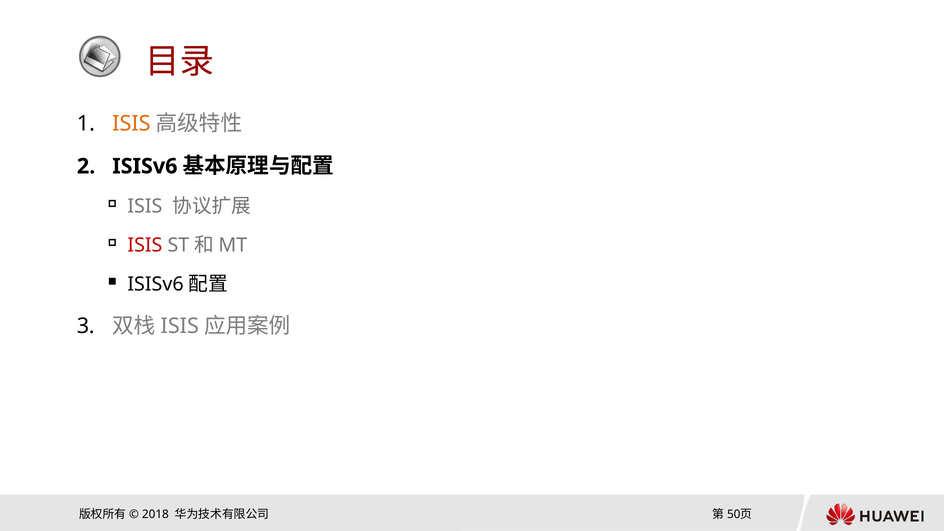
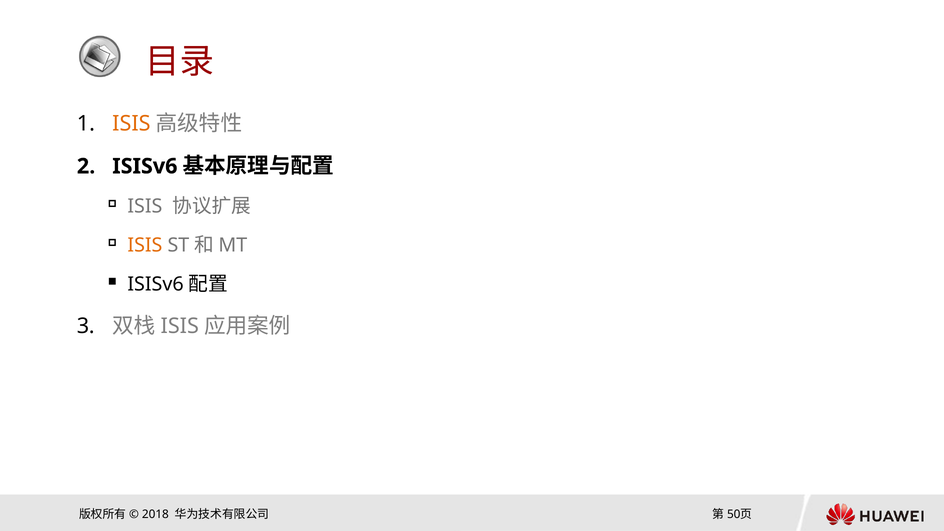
ISIS colour: red -> orange (145, 245)
